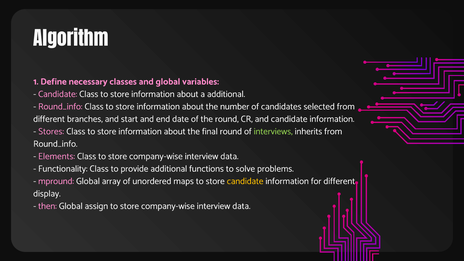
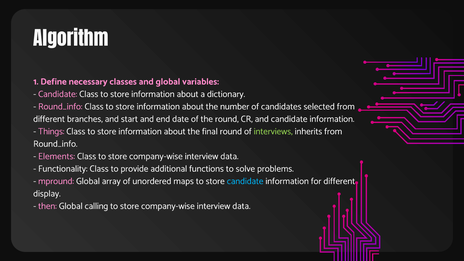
a additional: additional -> dictionary (226, 94)
Stores: Stores -> Things (51, 131)
candidate colour: yellow -> light blue (245, 181)
assign: assign -> calling (96, 206)
